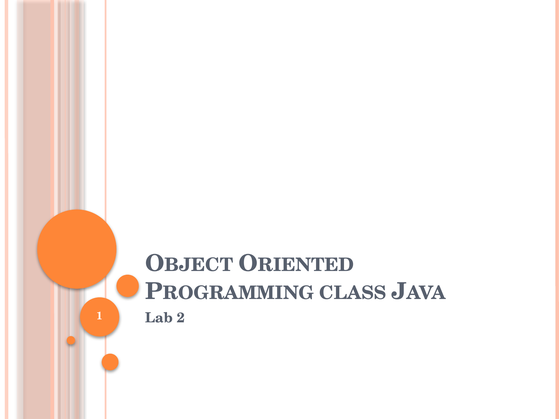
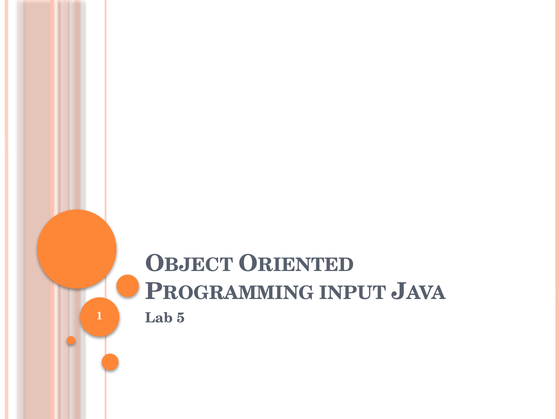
CLASS: CLASS -> INPUT (353, 293)
2: 2 -> 5 (181, 318)
